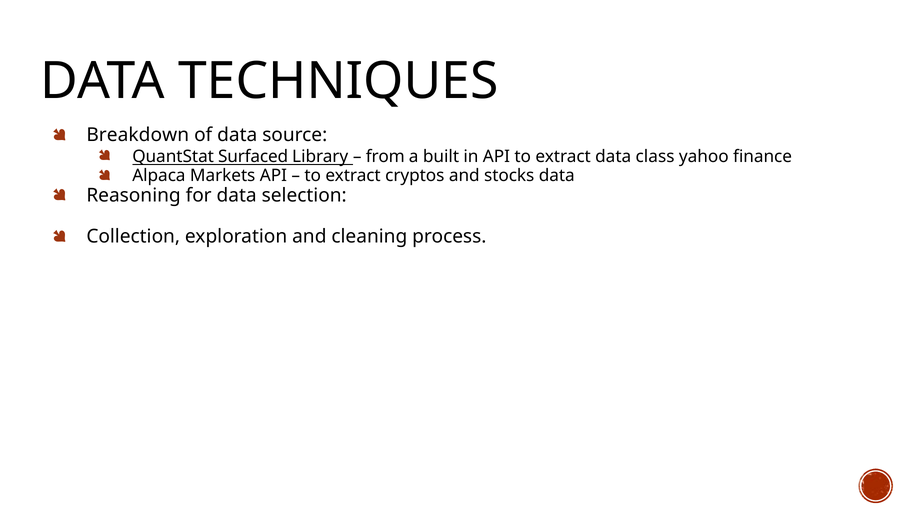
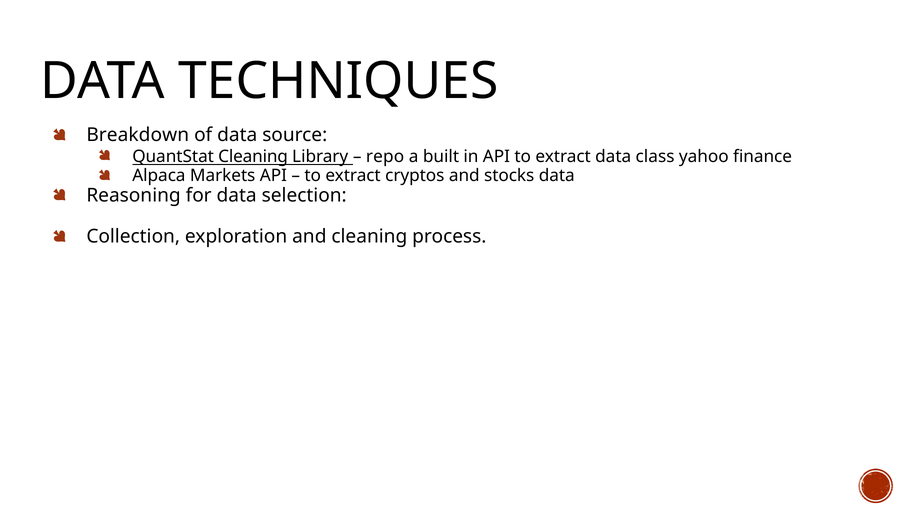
QuantStat Surfaced: Surfaced -> Cleaning (253, 157)
from: from -> repo (385, 157)
